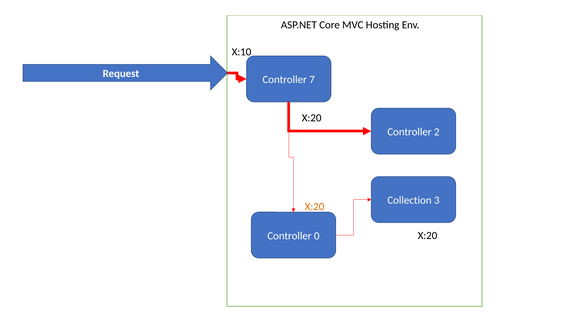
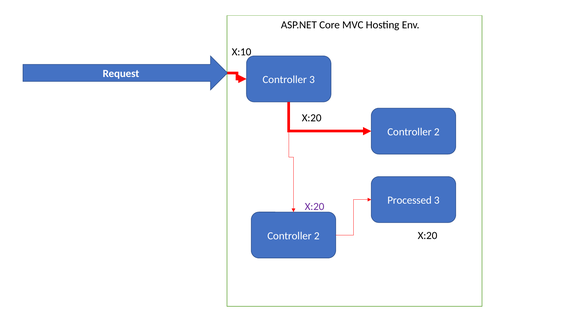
Controller 7: 7 -> 3 (312, 80)
Collection: Collection -> Processed (409, 200)
X:20 colour: orange -> purple (315, 207)
0: 0 -> 2 (317, 236)
